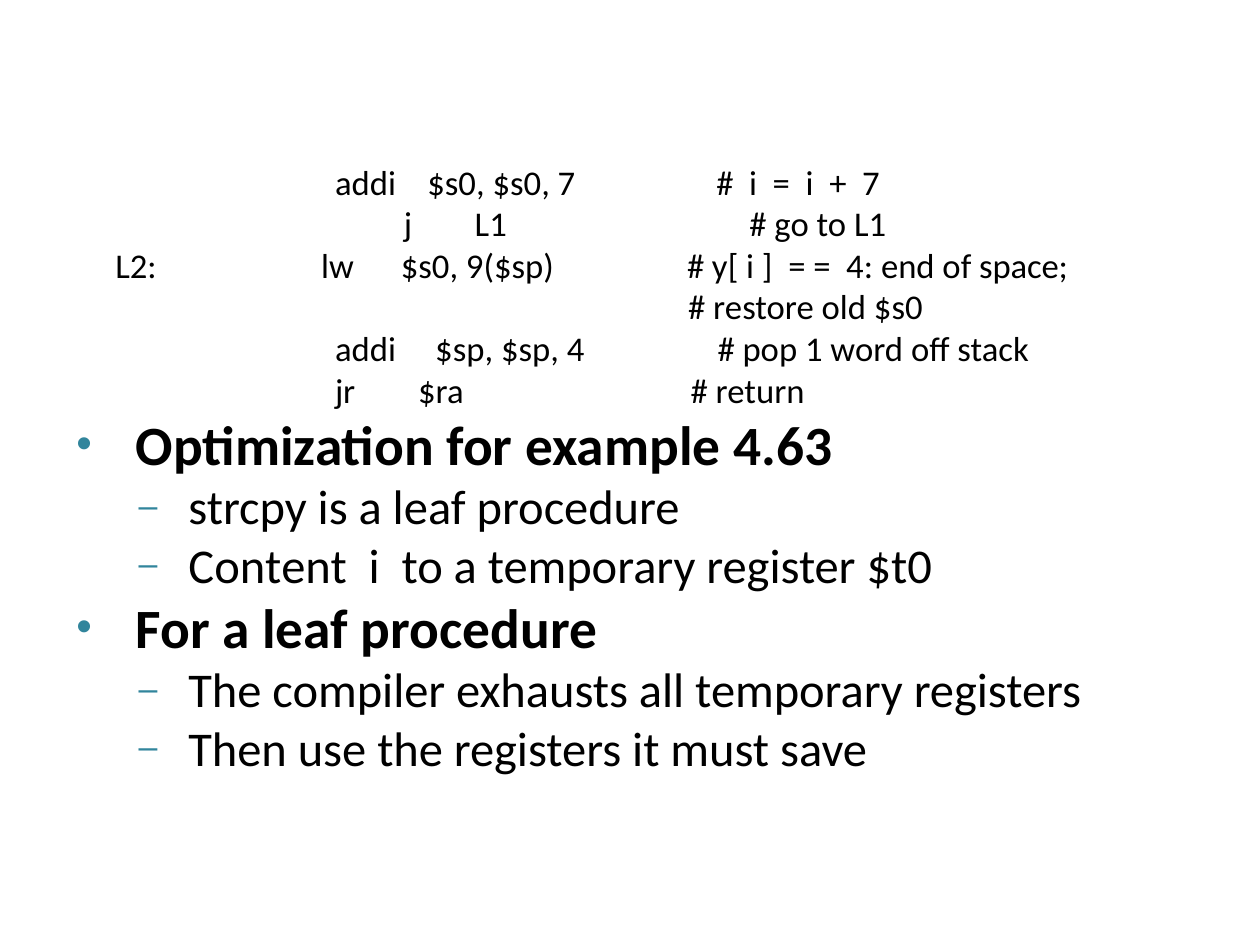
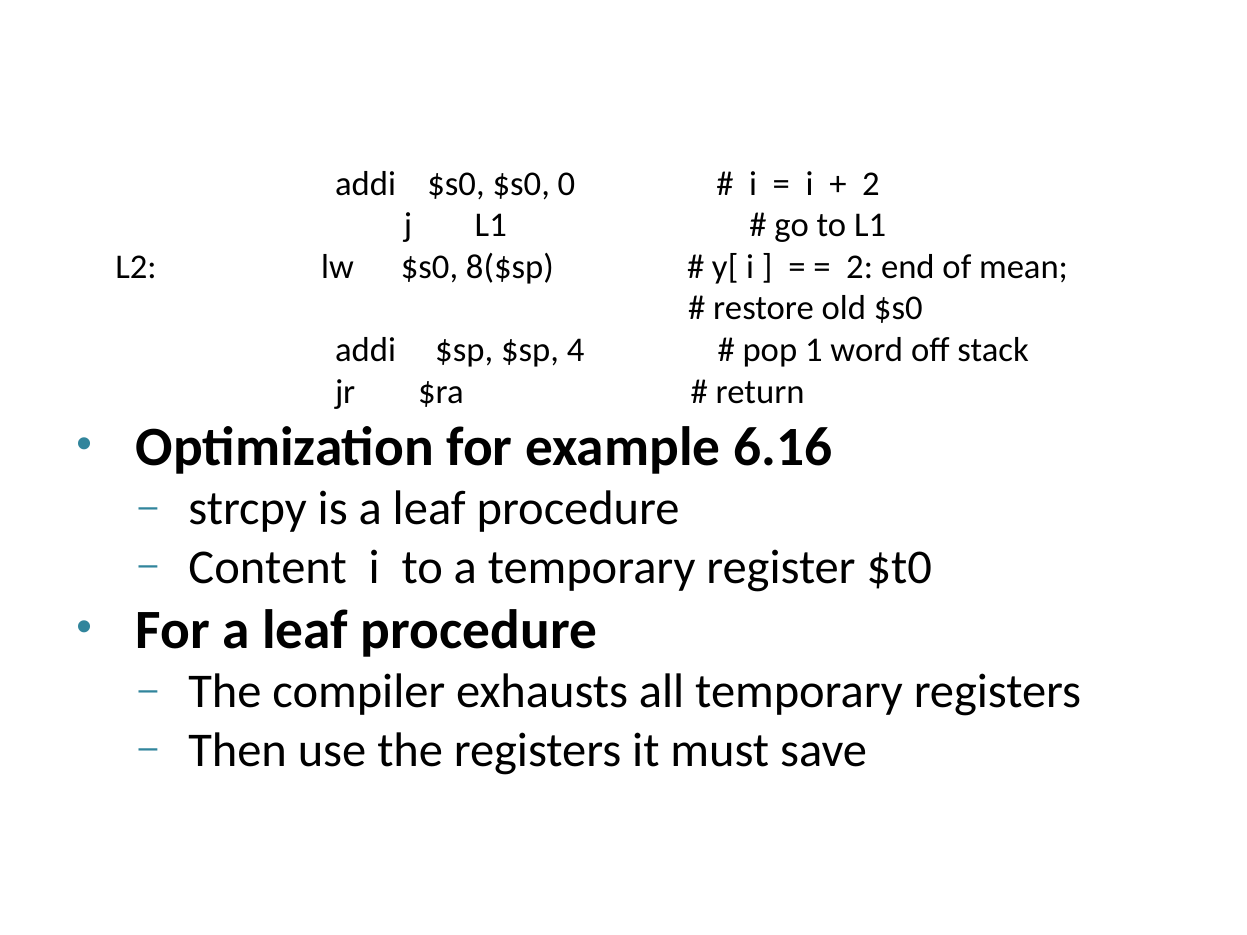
$s0 7: 7 -> 0 (566, 184)
7: 7 -> 2 (871, 184)
9($sp: 9($sp -> 8($sp (510, 267)
4: 4 -> 2 (860, 267)
space: space -> mean (1024, 267)
4.63: 4.63 -> 6.16 (783, 447)
